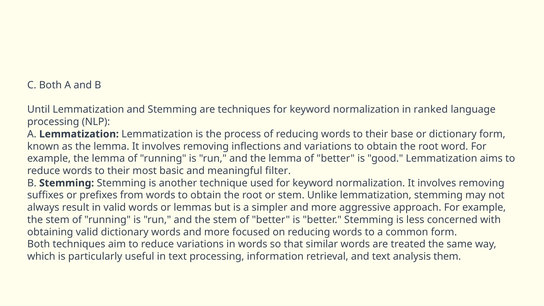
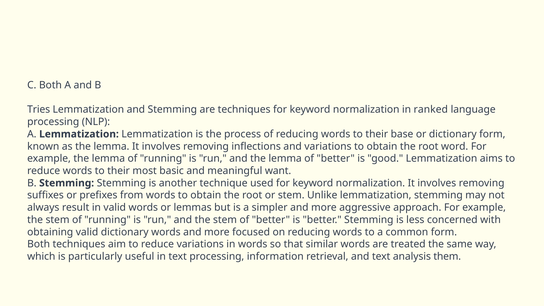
Until: Until -> Tries (39, 110)
filter: filter -> want (278, 171)
